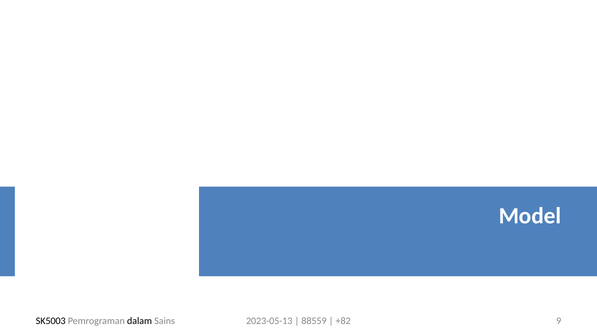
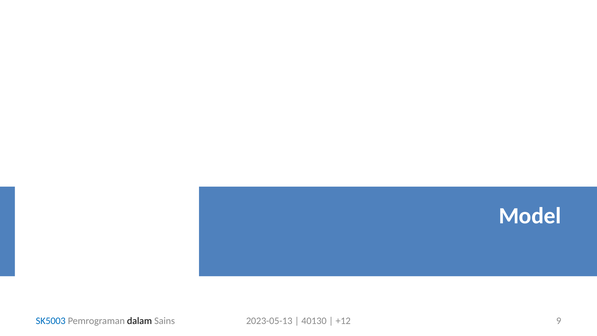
SK5003 colour: black -> blue (51, 321)
88559: 88559 -> 40130 (314, 321)
+82: +82 -> +12 (343, 321)
